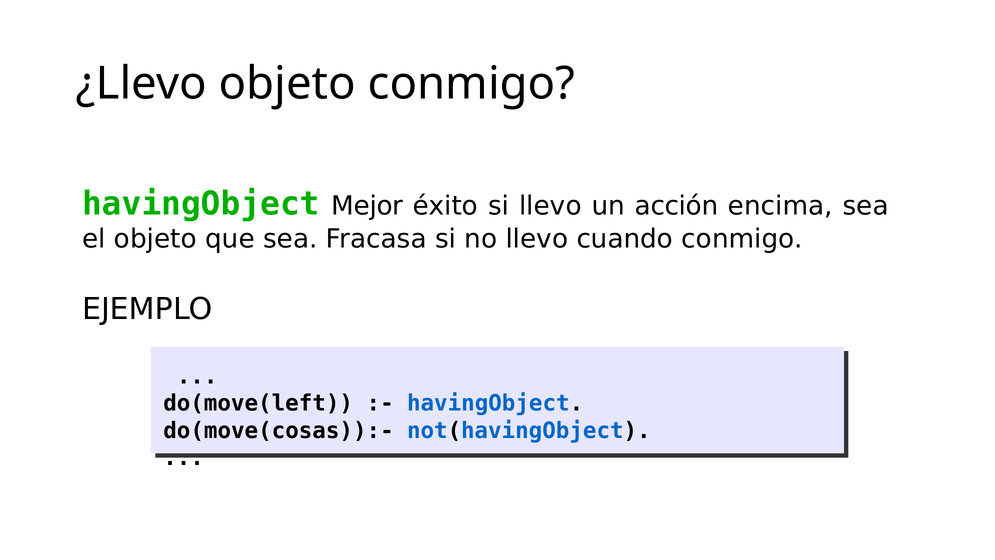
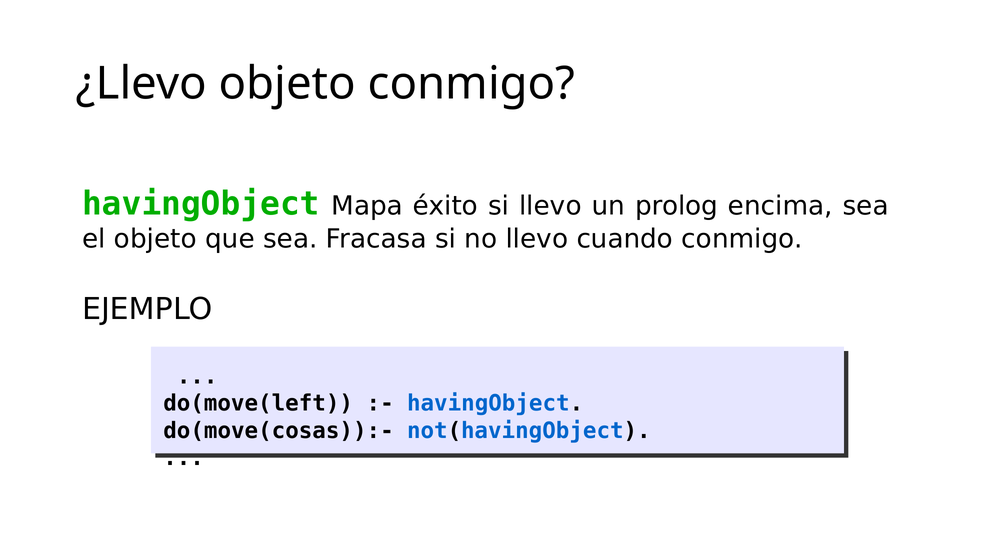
Mejor: Mejor -> Mapa (367, 206)
acción: acción -> prolog (677, 206)
